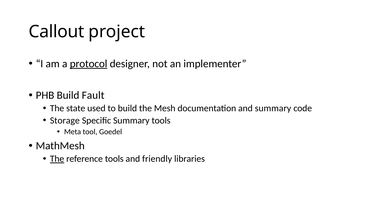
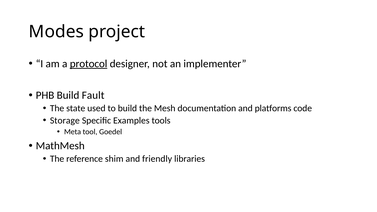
Callout: Callout -> Modes (56, 32)
and summary: summary -> platforms (273, 108)
Specific Summary: Summary -> Examples (131, 120)
The underline: present -> none (57, 159)
reference tools: tools -> shim (114, 159)
